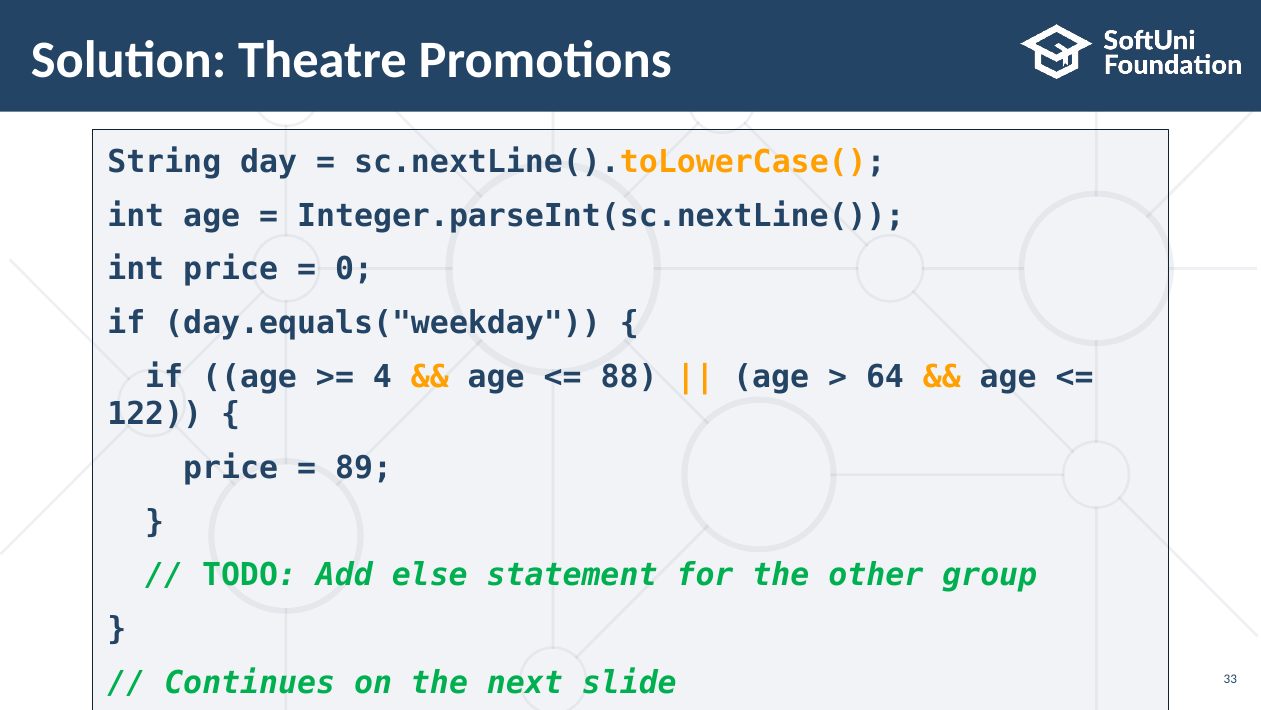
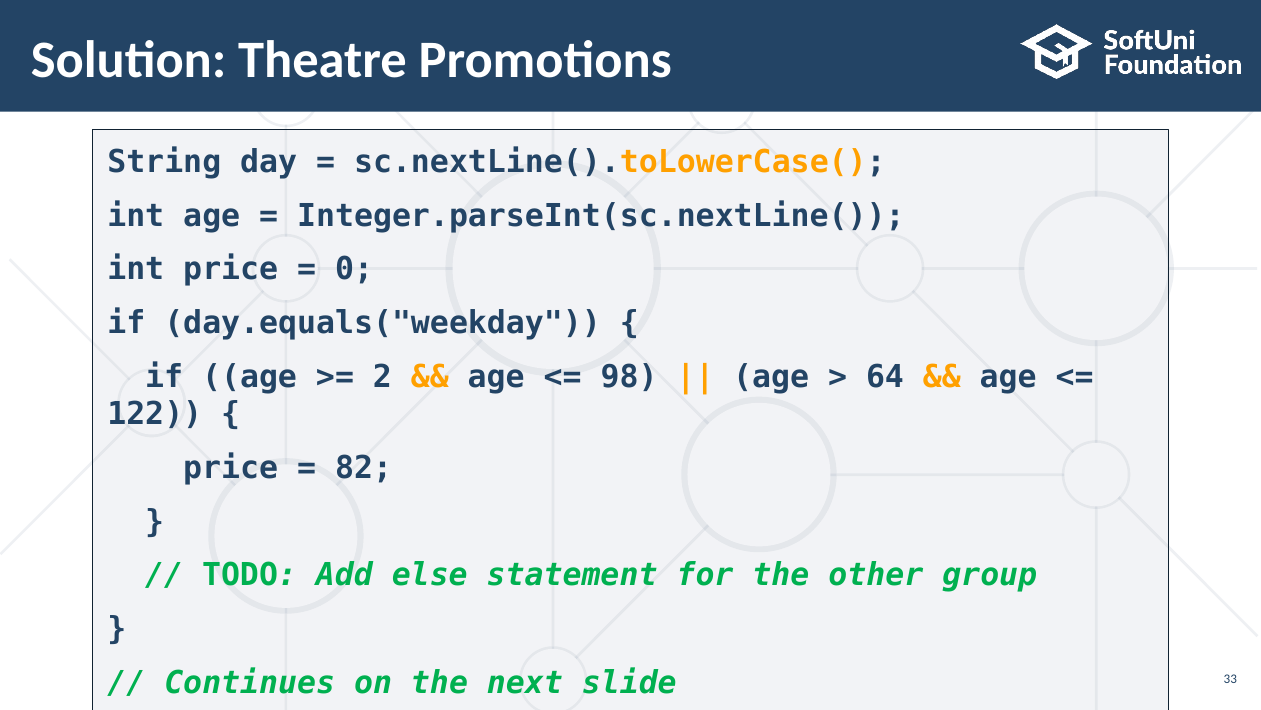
4: 4 -> 2 (382, 376)
88: 88 -> 98 (629, 376)
89: 89 -> 82 (364, 468)
